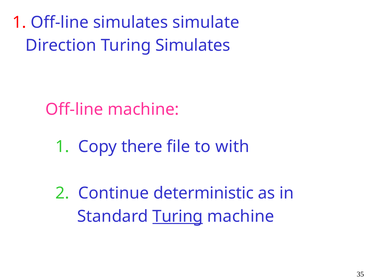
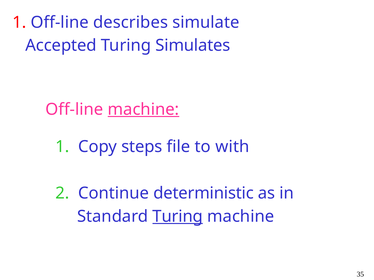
Off-line simulates: simulates -> describes (130, 22)
Direction: Direction -> Accepted (61, 46)
machine underline: none -> present (143, 110)
there: there -> steps (142, 147)
